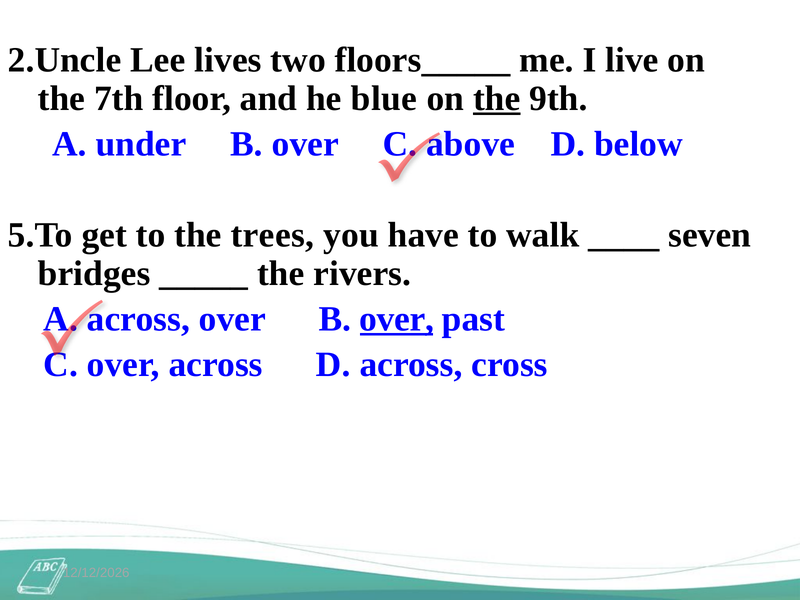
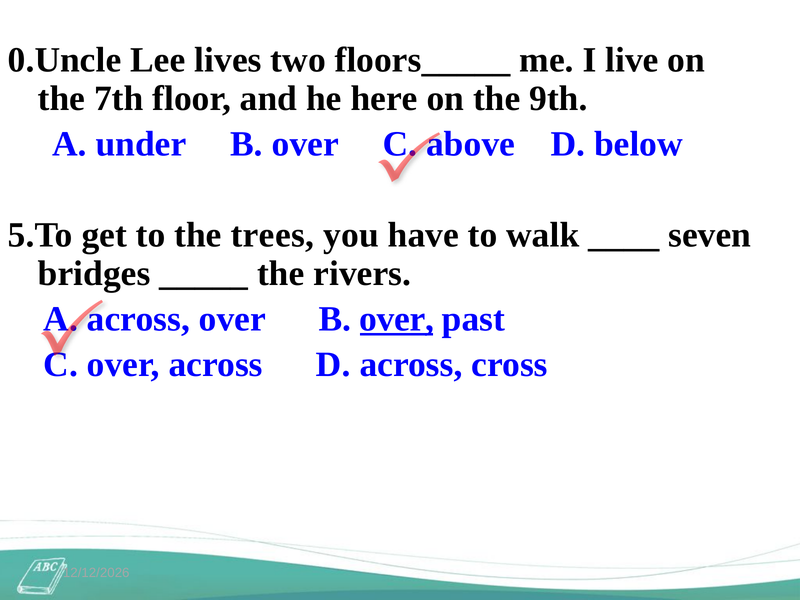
2.Uncle: 2.Uncle -> 0.Uncle (65, 60)
blue: blue -> here (384, 98)
the underline: present -> none (497, 98)
